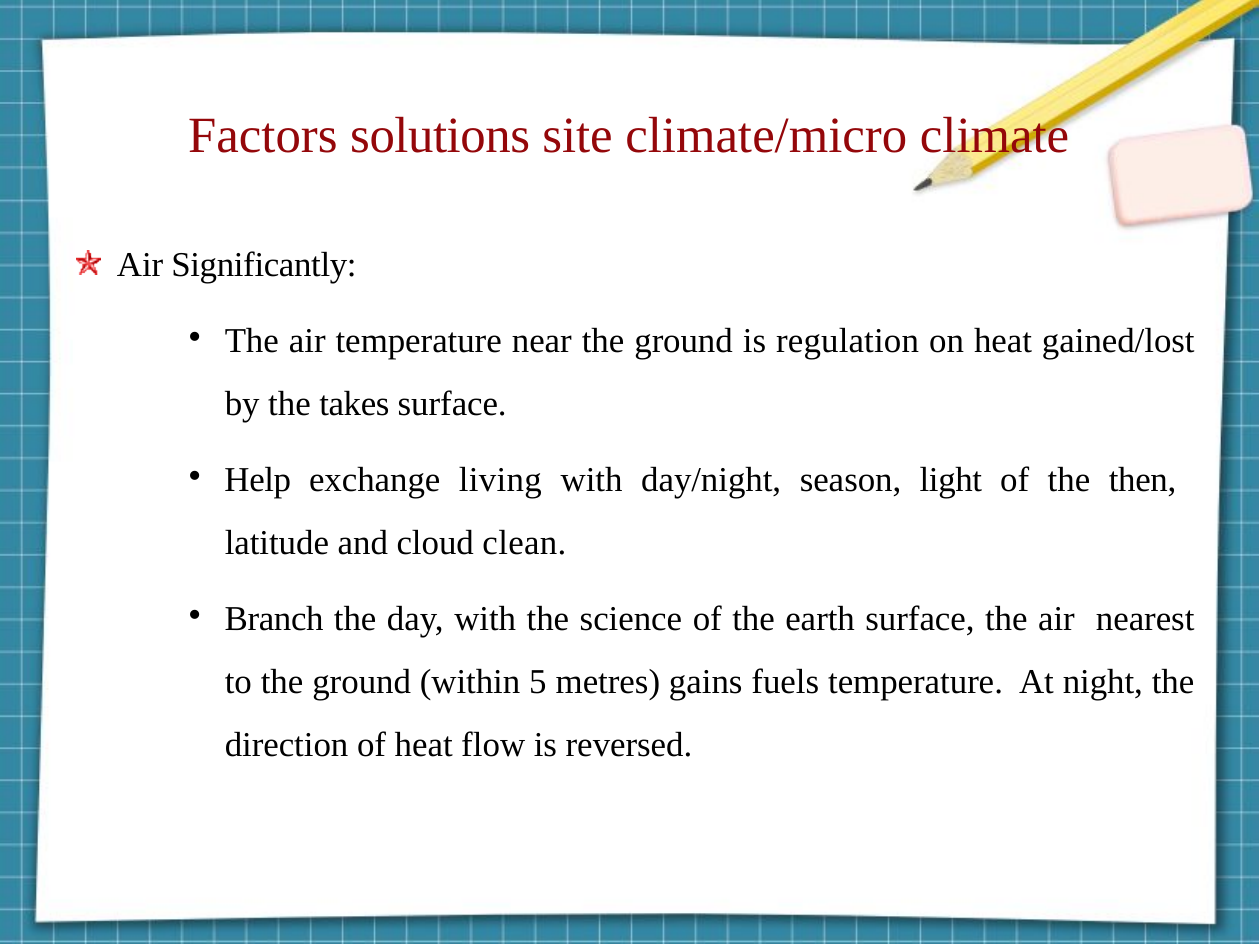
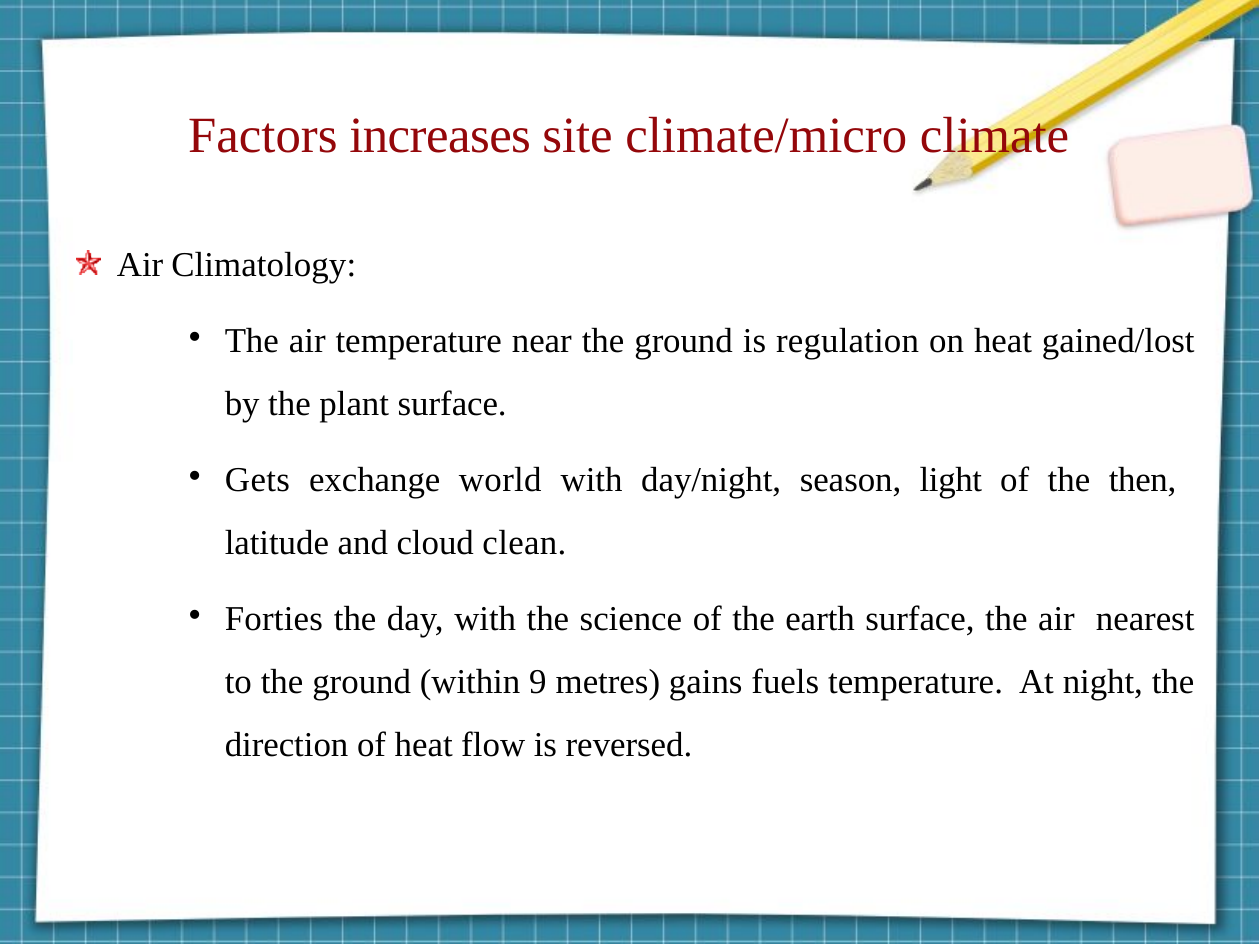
solutions: solutions -> increases (440, 136)
Significantly: Significantly -> Climatology (264, 265)
takes: takes -> plant (354, 404)
Help: Help -> Gets (257, 480)
living: living -> world (500, 480)
Branch: Branch -> Forties (274, 619)
5: 5 -> 9 (538, 682)
